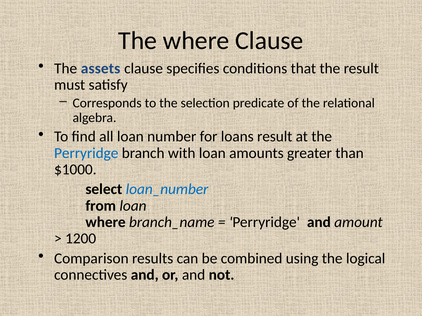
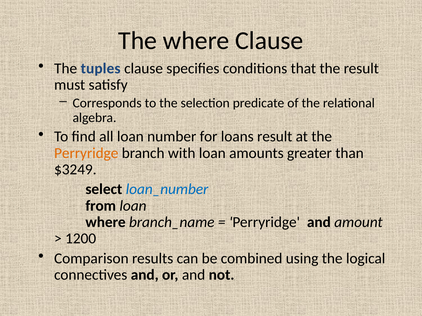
assets: assets -> tuples (101, 69)
Perryridge colour: blue -> orange (86, 153)
$1000: $1000 -> $3249 (75, 170)
